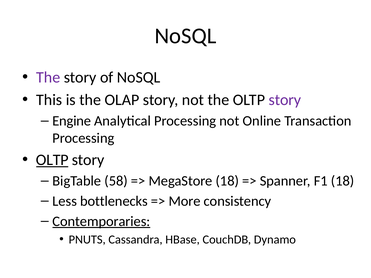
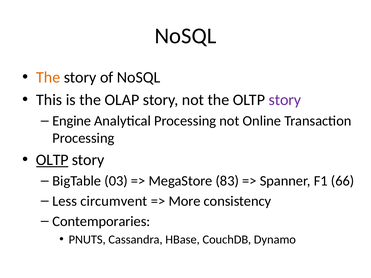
The colour: purple -> orange (48, 77)
58: 58 -> 03 (116, 181)
MegaStore 18: 18 -> 83 (227, 181)
F1 18: 18 -> 66 (343, 181)
bottlenecks: bottlenecks -> circumvent (114, 201)
Contemporaries underline: present -> none (101, 221)
